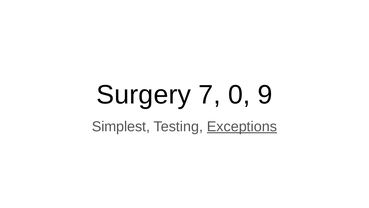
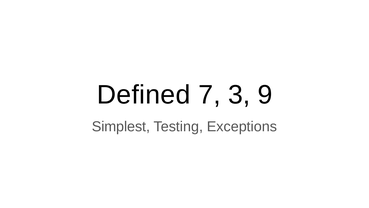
Surgery: Surgery -> Defined (144, 95)
0: 0 -> 3 (239, 95)
Exceptions underline: present -> none (242, 126)
